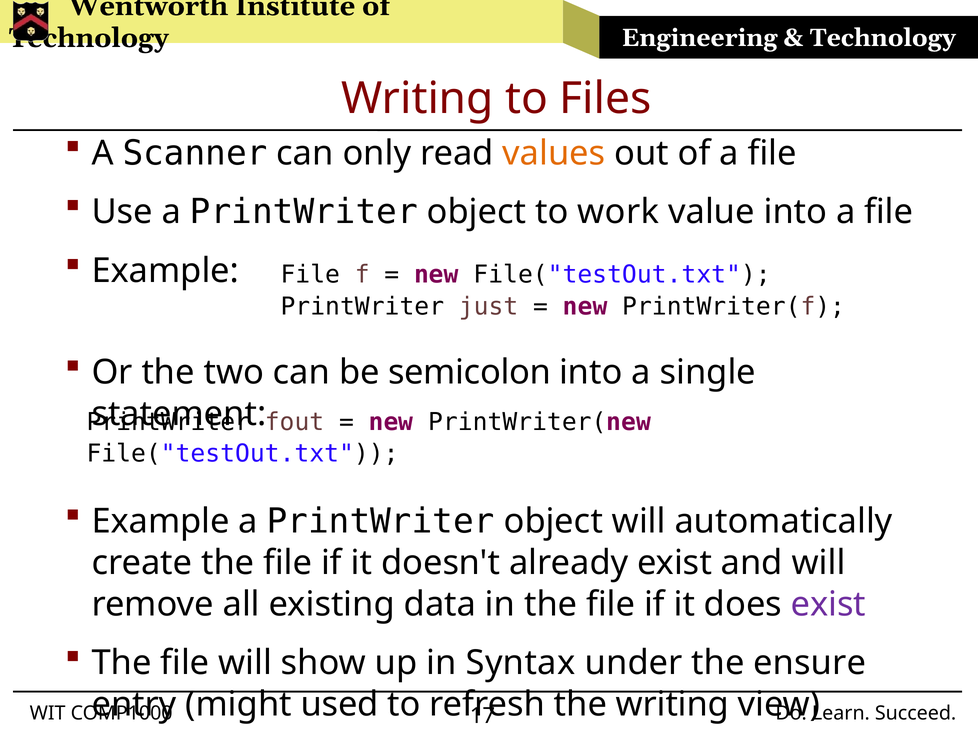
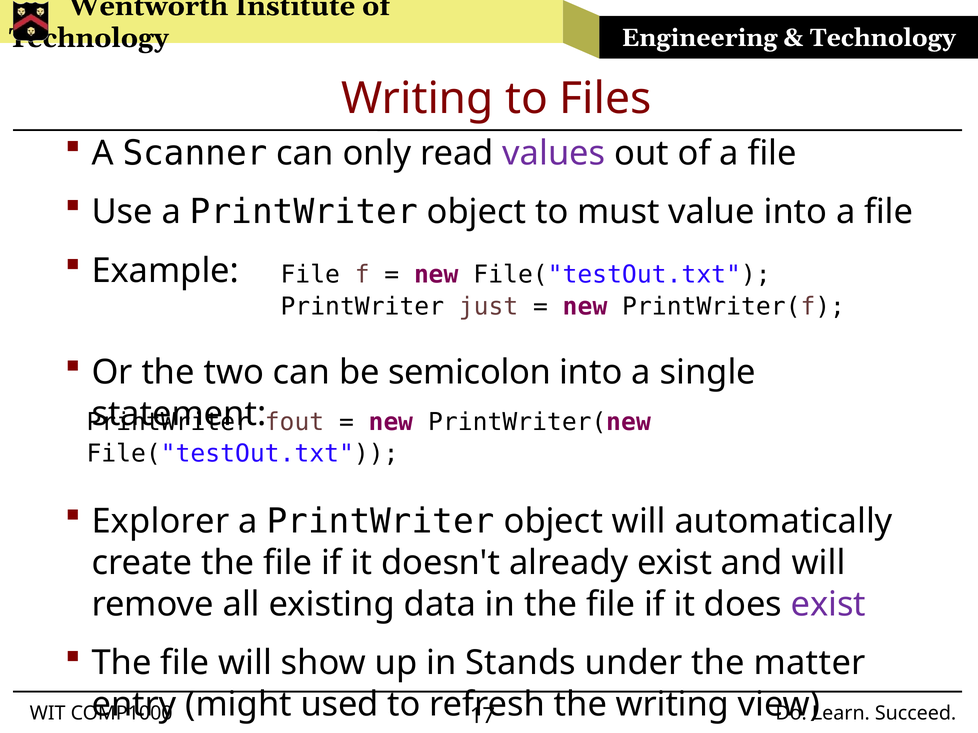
values colour: orange -> purple (554, 153)
work: work -> must (618, 212)
Example: Example -> Explorer (160, 522)
Syntax: Syntax -> Stands (521, 663)
ensure: ensure -> matter (810, 663)
